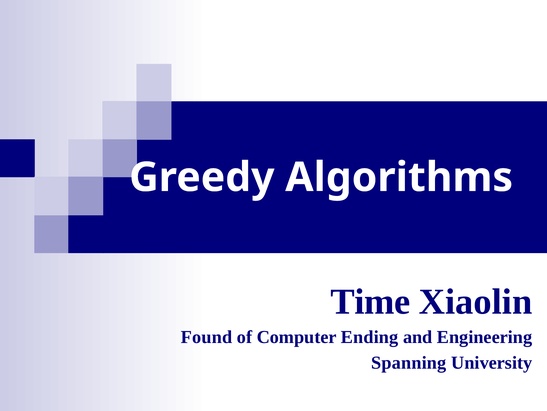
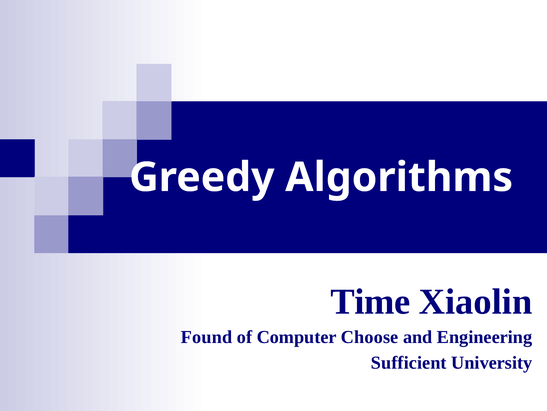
Ending: Ending -> Choose (370, 337)
Spanning: Spanning -> Sufficient (409, 362)
